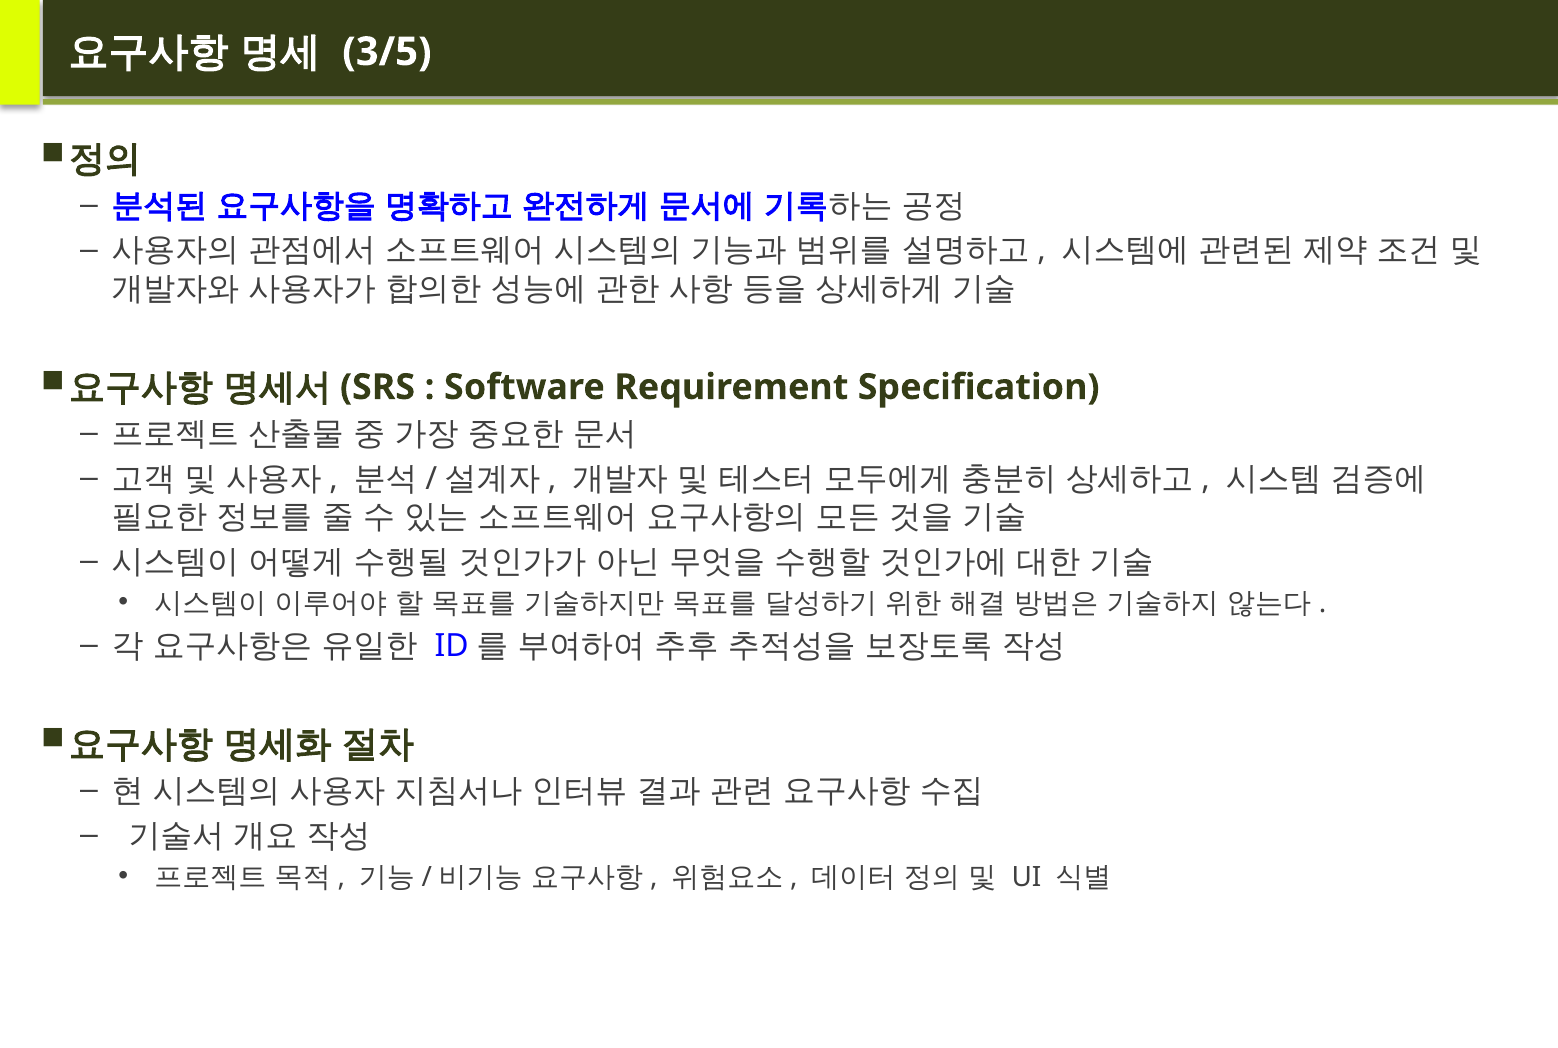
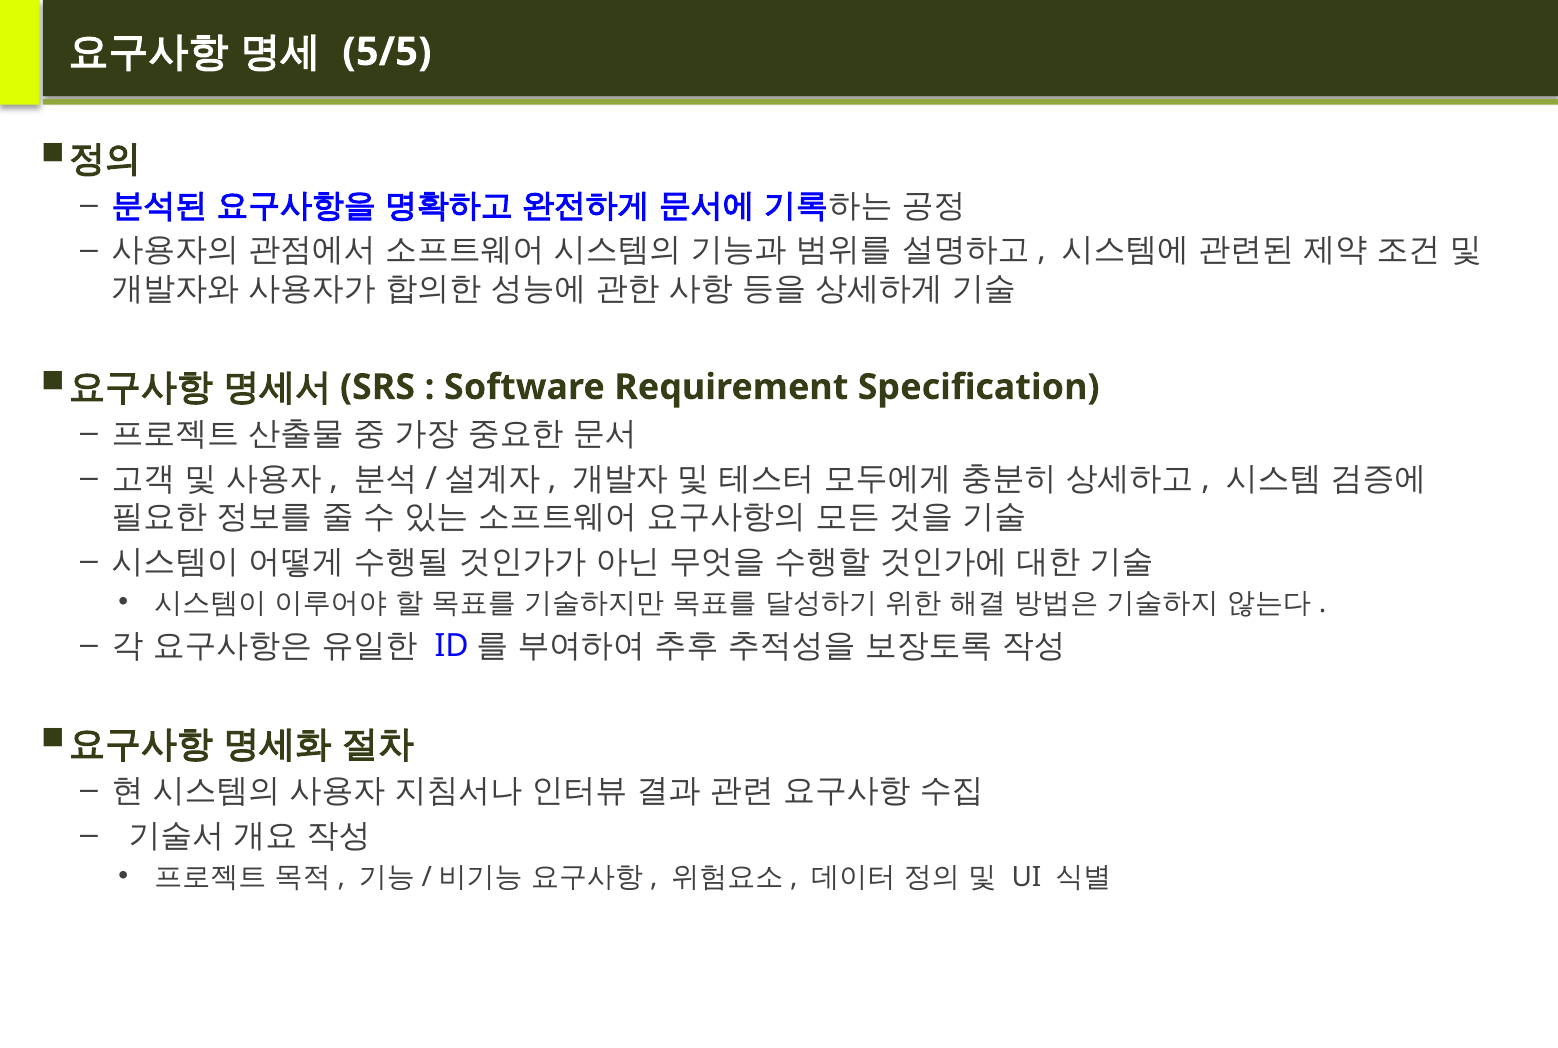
3/5: 3/5 -> 5/5 (387, 52)
